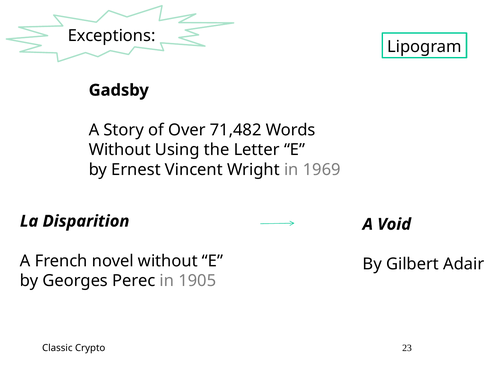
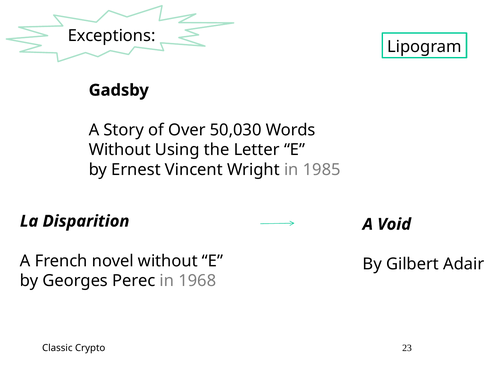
71,482: 71,482 -> 50,030 (236, 130)
1969: 1969 -> 1985 (322, 170)
1905: 1905 -> 1968 (197, 281)
